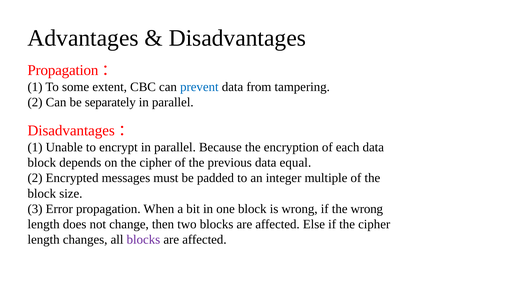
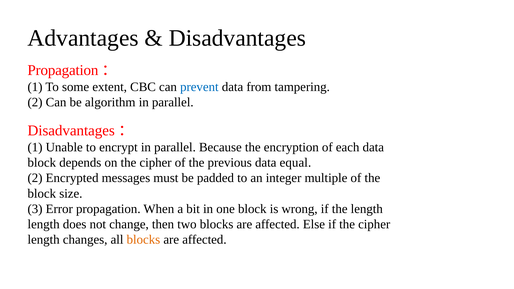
separately: separately -> algorithm (110, 102)
the wrong: wrong -> length (367, 209)
blocks colour: purple -> orange (143, 240)
